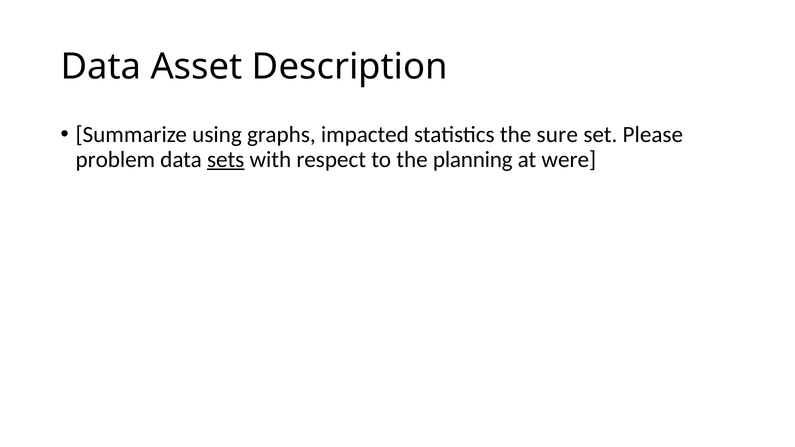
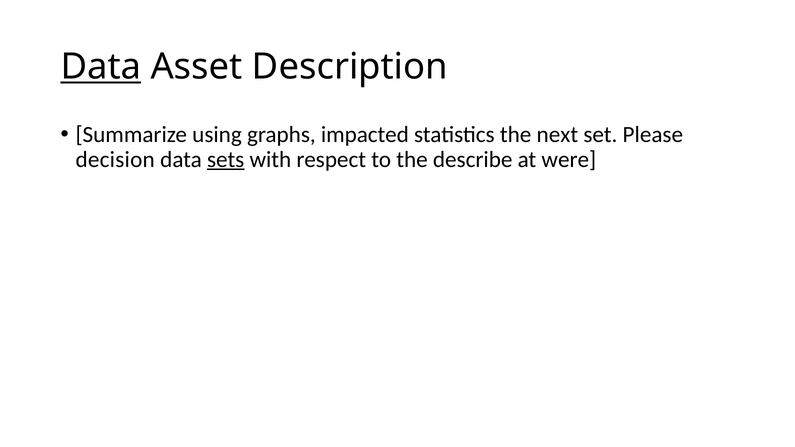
Data underline: none -> present (101, 67)
sure: sure -> next (557, 134)
problem: problem -> decision (115, 159)
planning: planning -> describe (473, 159)
